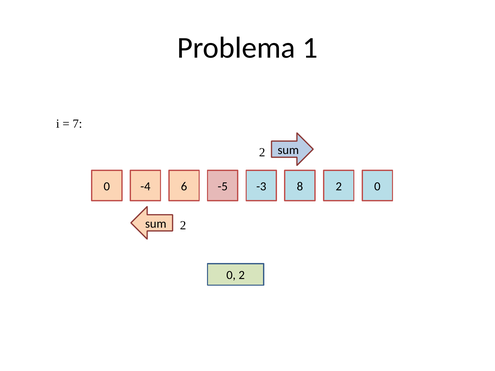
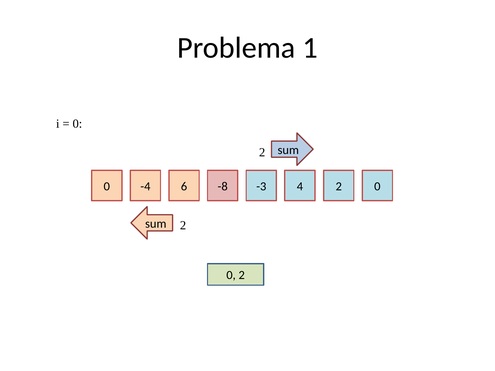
7: 7 -> 0 (77, 124)
-5: -5 -> -8 (223, 186)
8: 8 -> 4 (300, 186)
